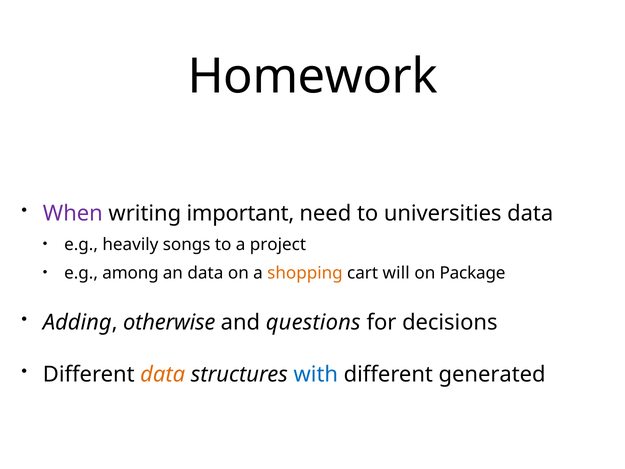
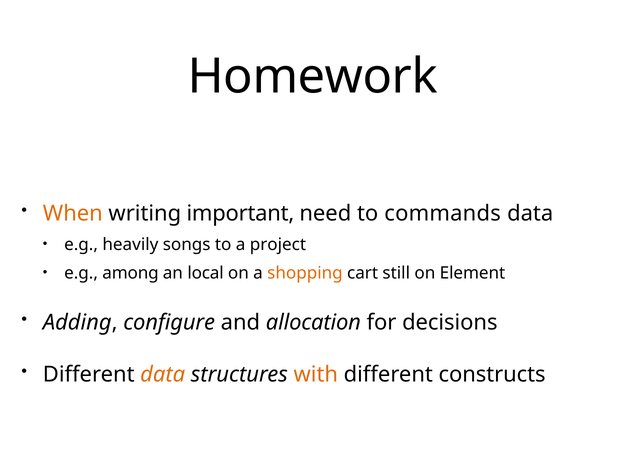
When colour: purple -> orange (73, 213)
universities: universities -> commands (443, 213)
an data: data -> local (206, 273)
will: will -> still (396, 273)
Package: Package -> Element (472, 273)
otherwise: otherwise -> configure (169, 322)
questions: questions -> allocation (313, 322)
with colour: blue -> orange (316, 374)
generated: generated -> constructs (492, 374)
